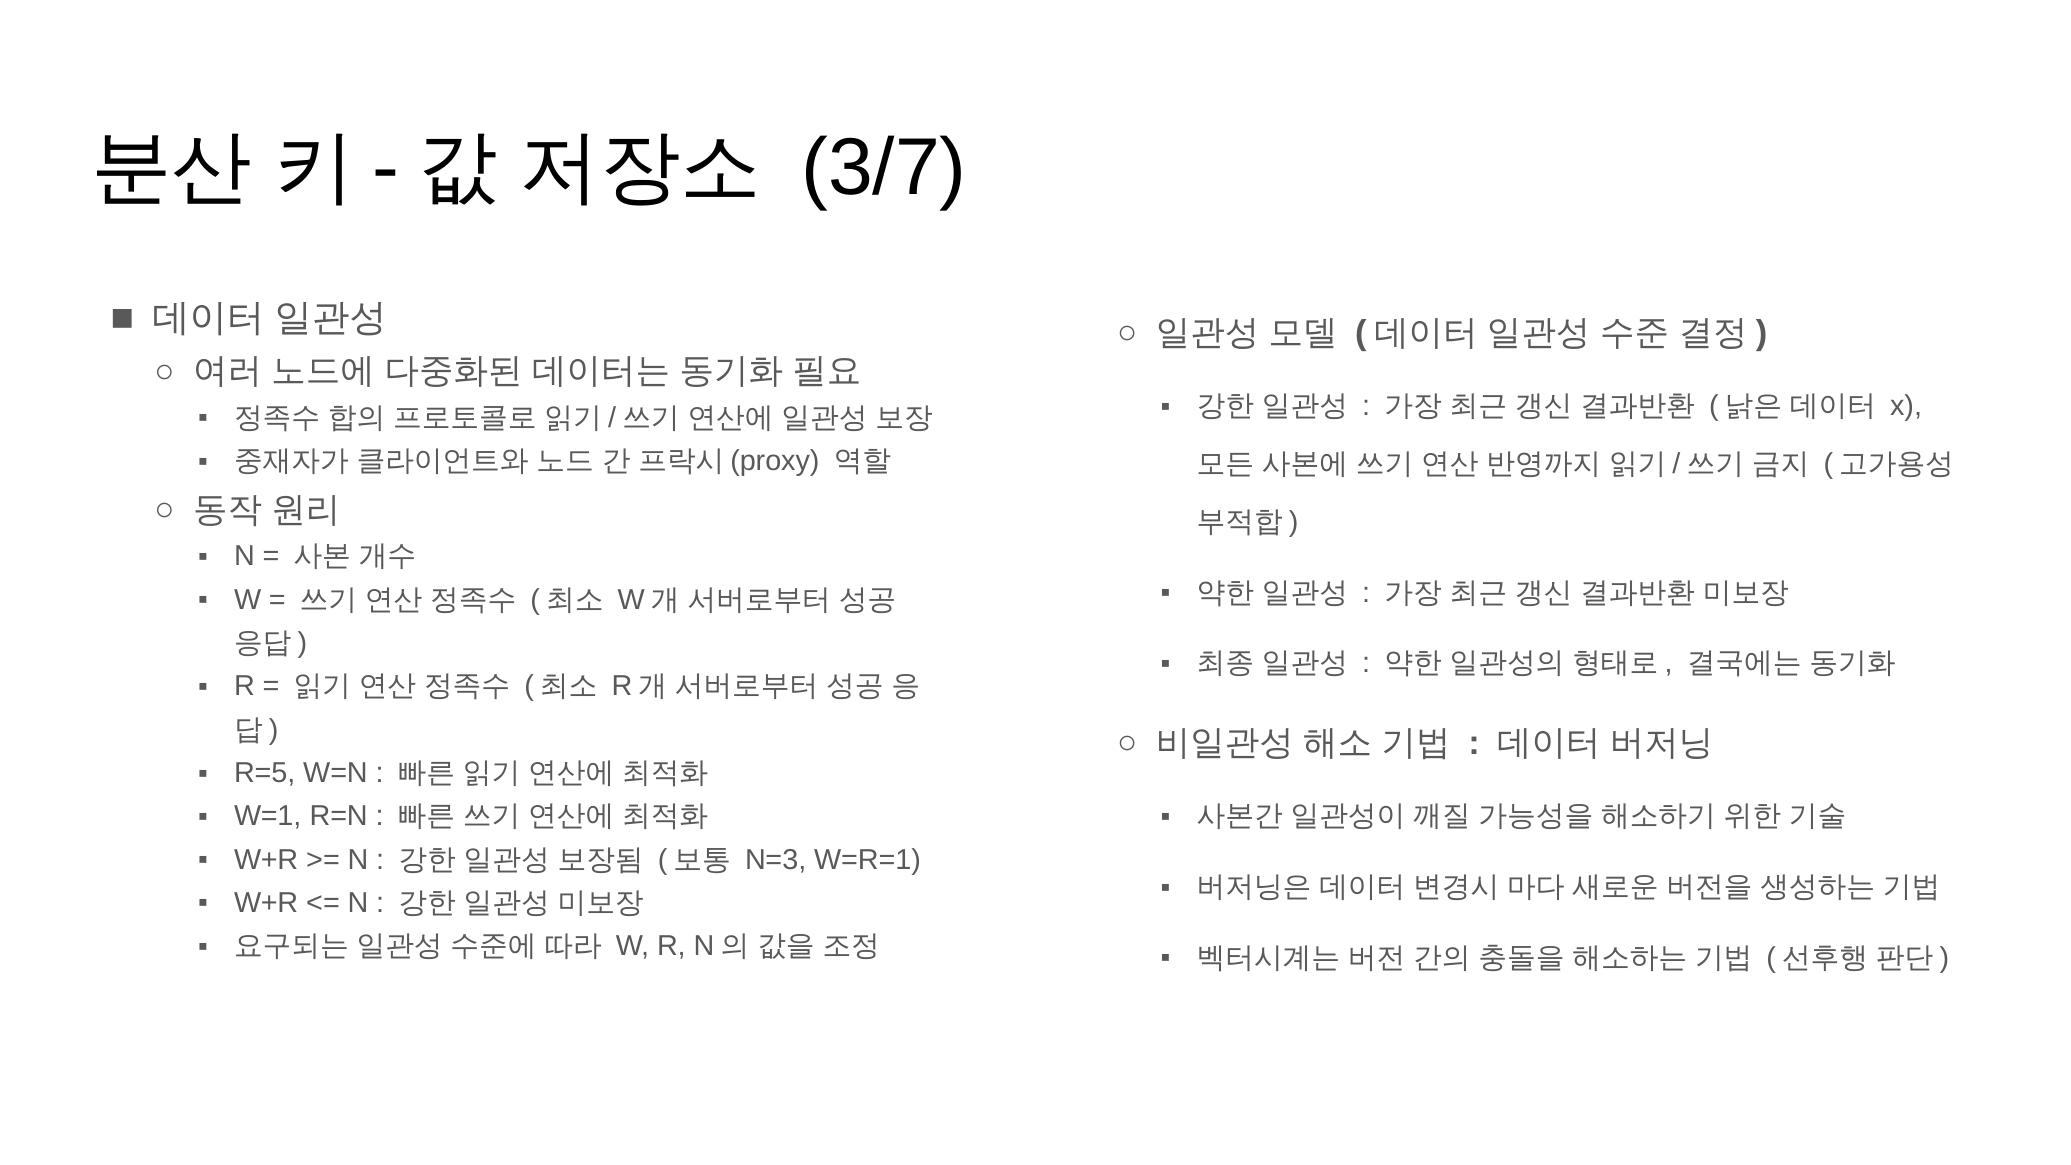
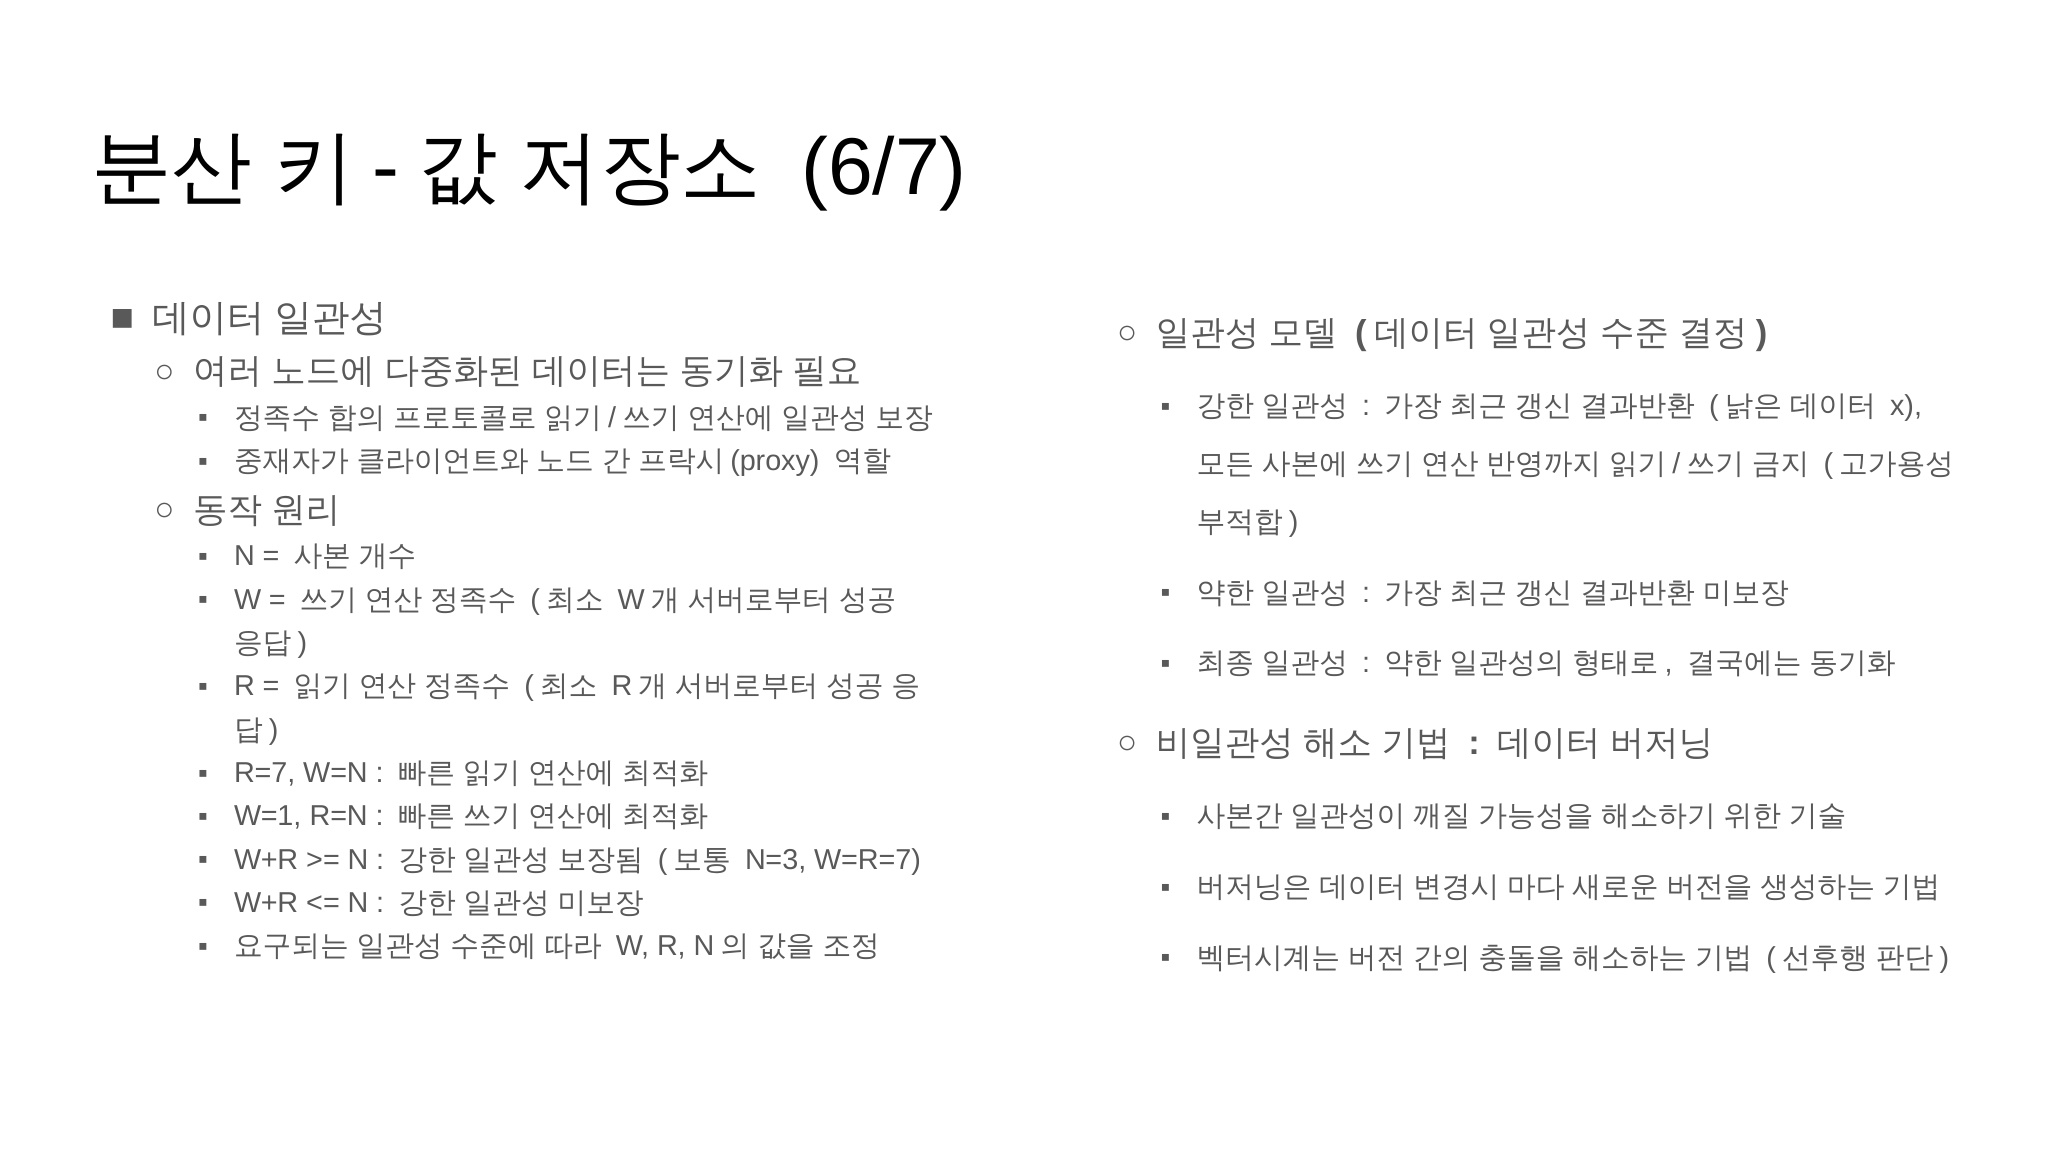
3/7: 3/7 -> 6/7 (884, 168)
R=5: R=5 -> R=7 (265, 773)
W=R=1: W=R=1 -> W=R=7 (868, 860)
